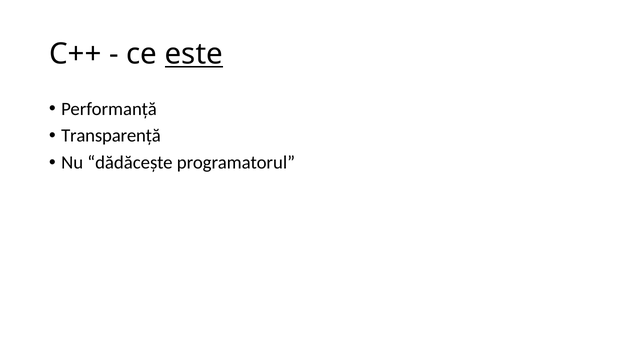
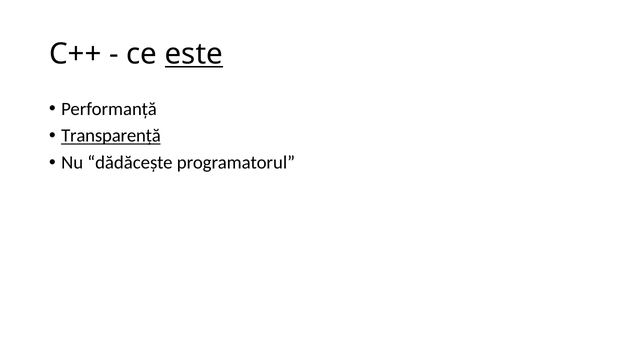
Transparență underline: none -> present (111, 136)
